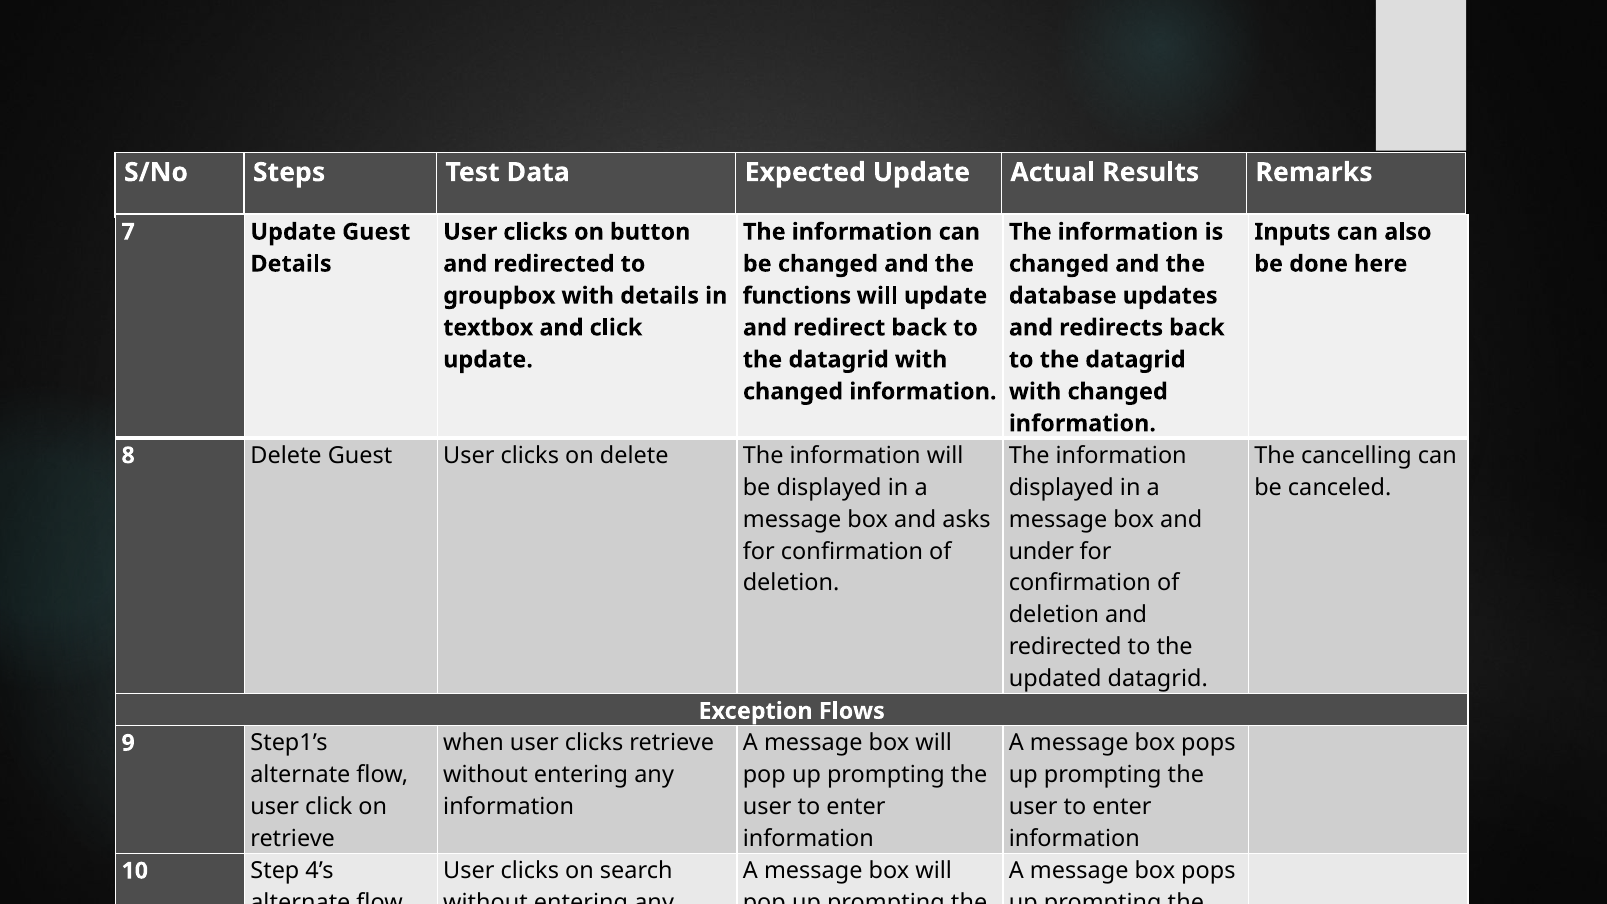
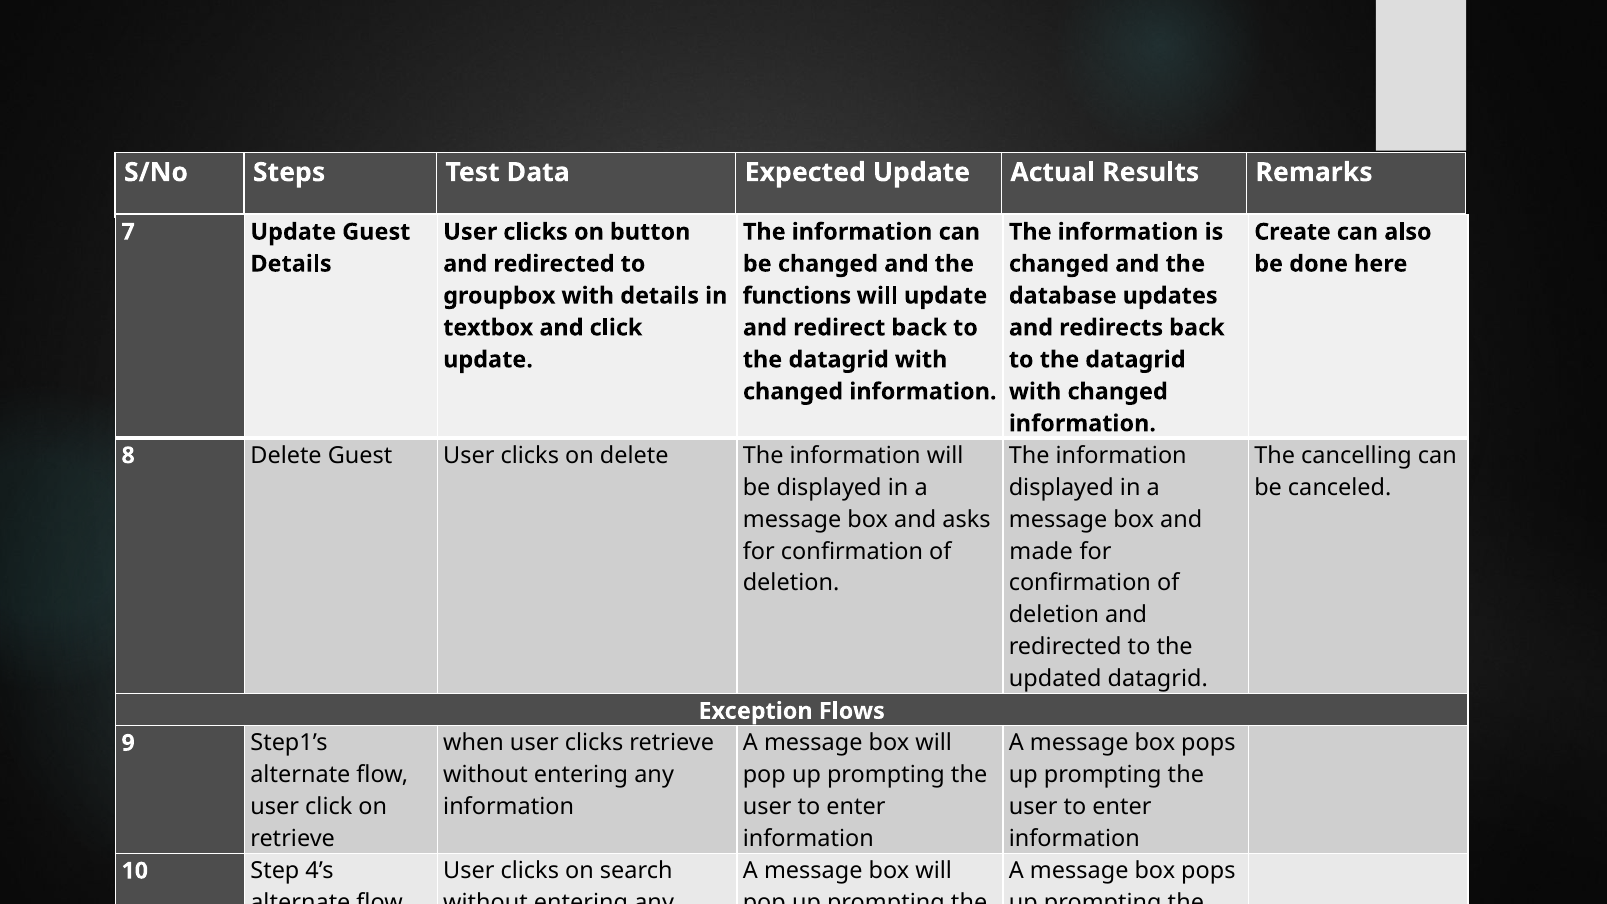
Inputs: Inputs -> Create (1293, 232)
under: under -> made (1041, 551)
